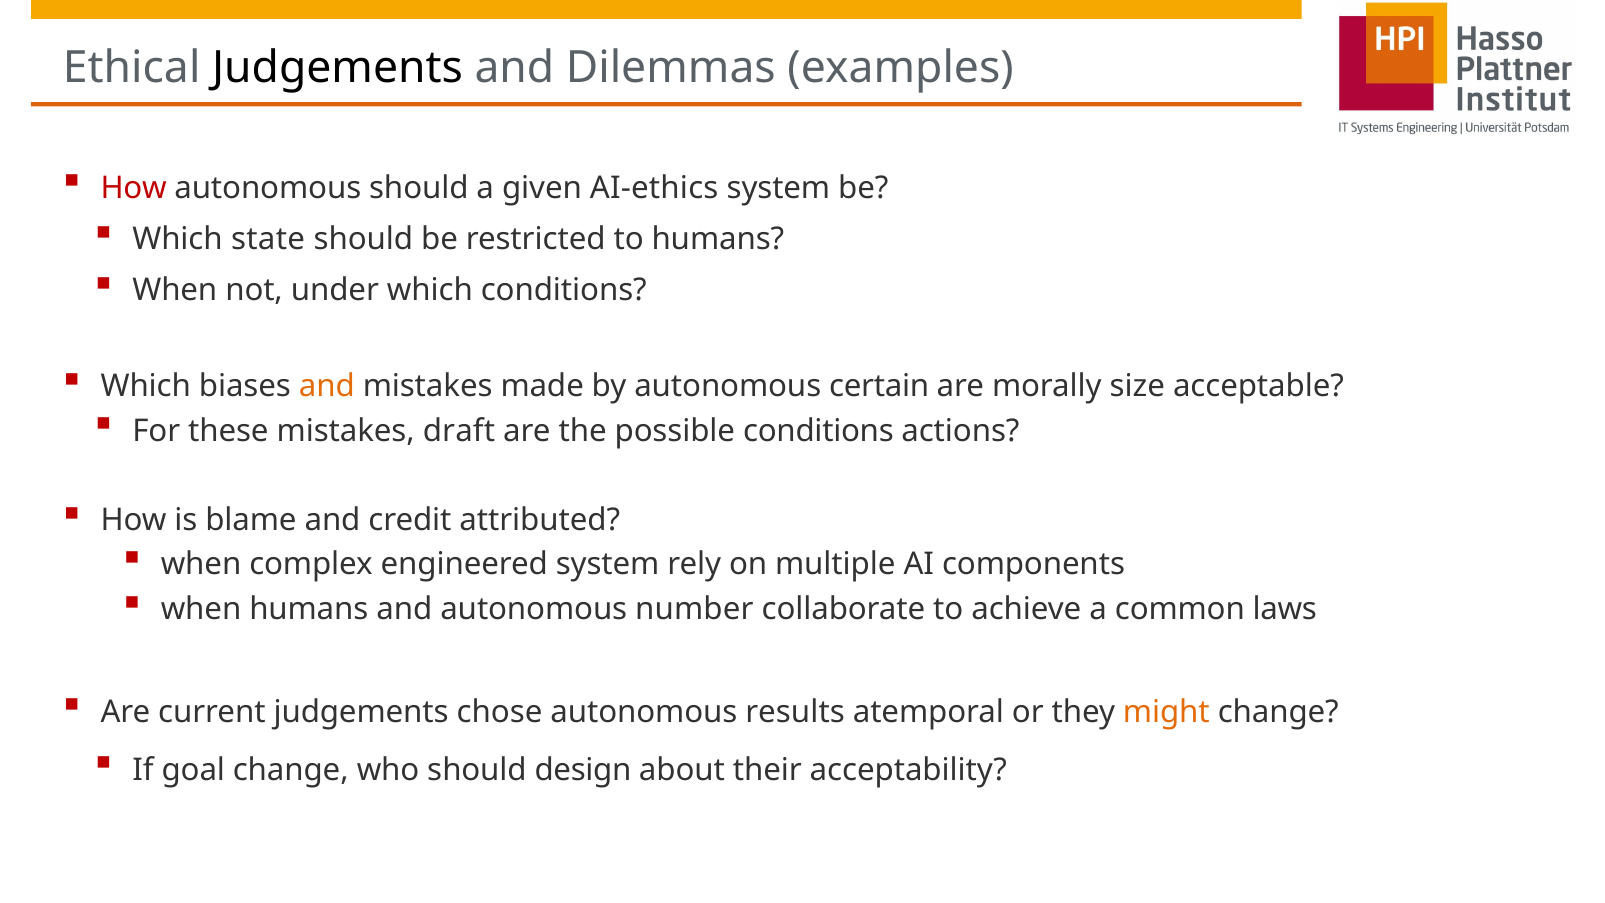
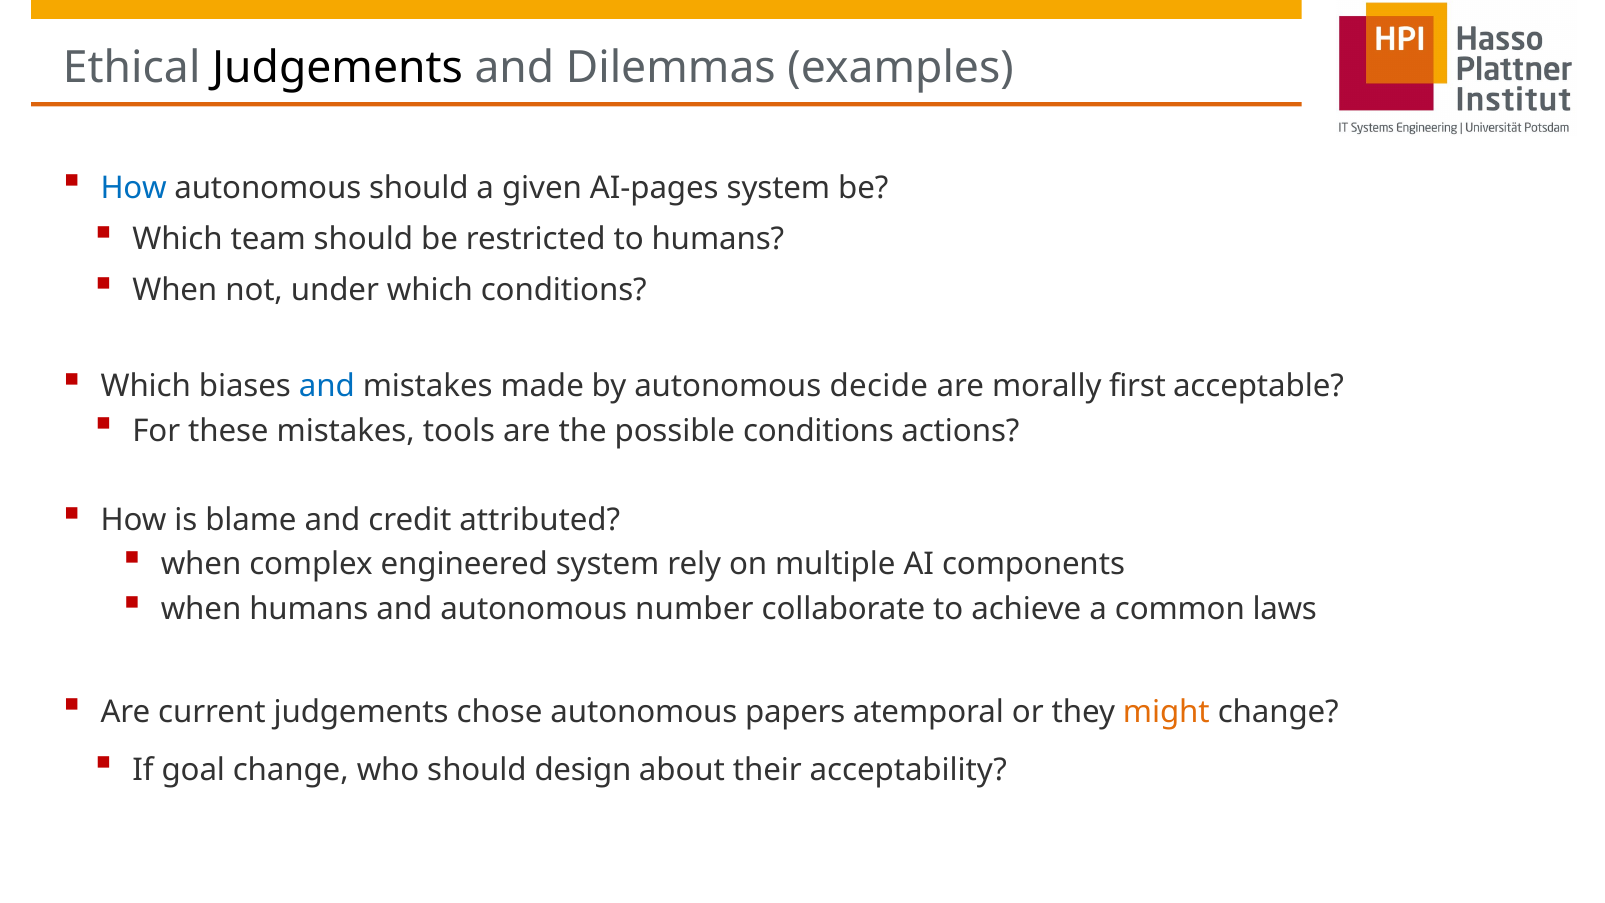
How colour: red -> blue (134, 188)
AI-ethics: AI-ethics -> AI-pages (654, 188)
state: state -> team (268, 239)
and colour: orange -> blue (327, 386)
certain: certain -> decide (879, 386)
size: size -> first (1137, 386)
draft: draft -> tools (459, 431)
results: results -> papers (795, 712)
